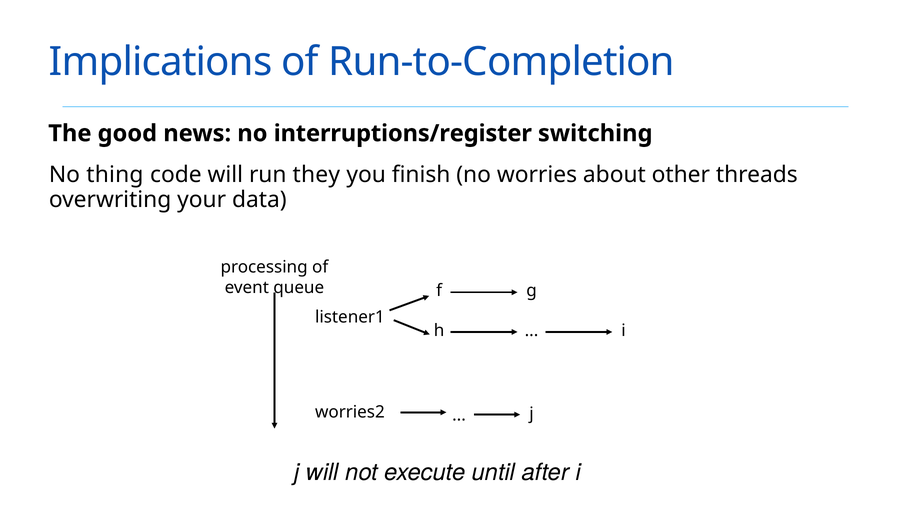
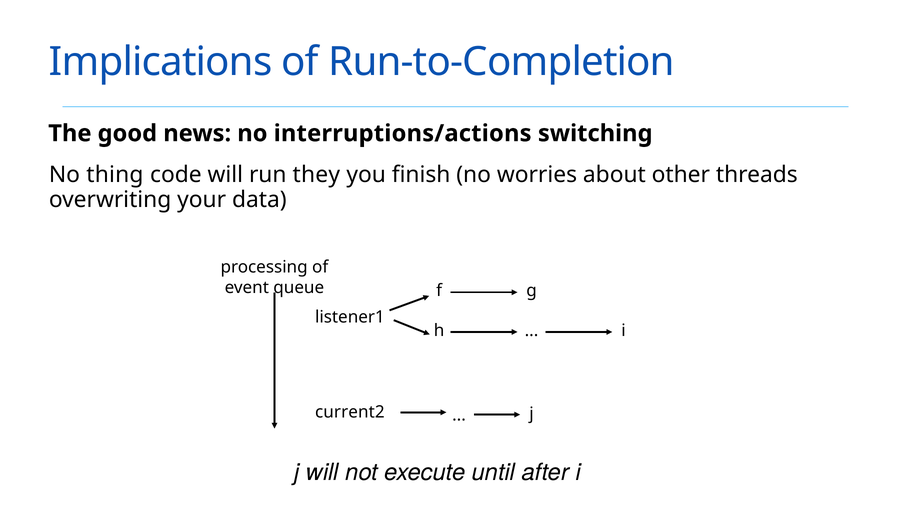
interruptions/register: interruptions/register -> interruptions/actions (403, 133)
worries2: worries2 -> current2 (350, 411)
